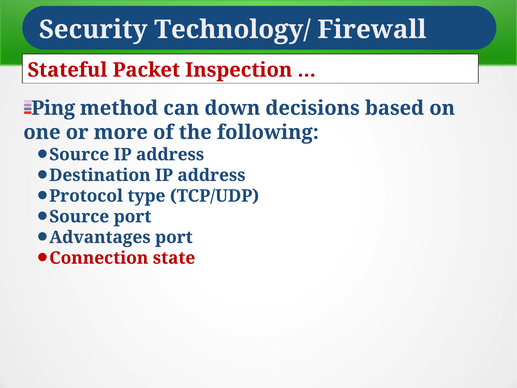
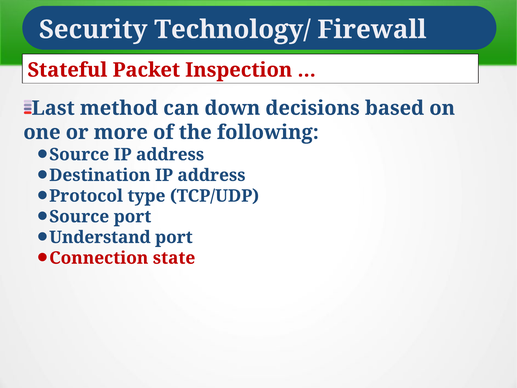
Ping: Ping -> Last (53, 108)
Advantages: Advantages -> Understand (100, 237)
